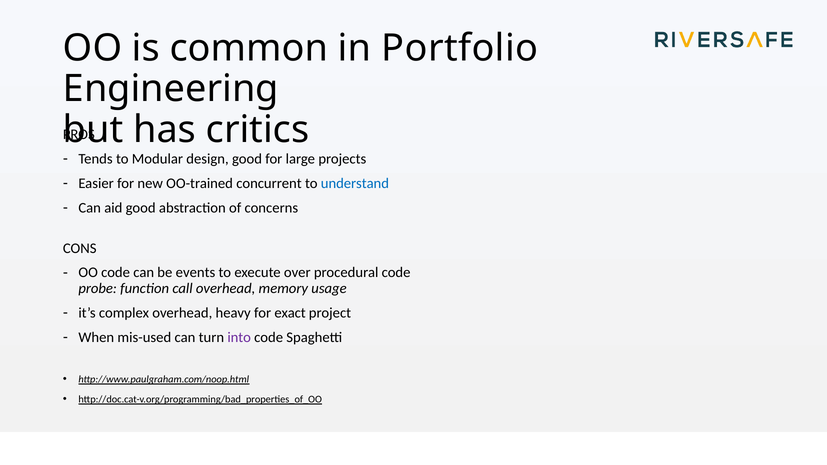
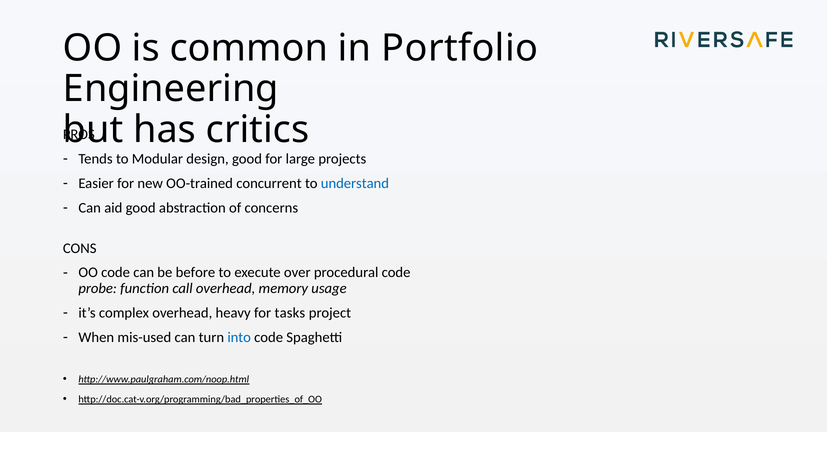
events: events -> before (196, 273)
exact: exact -> tasks (290, 313)
into colour: purple -> blue (239, 337)
